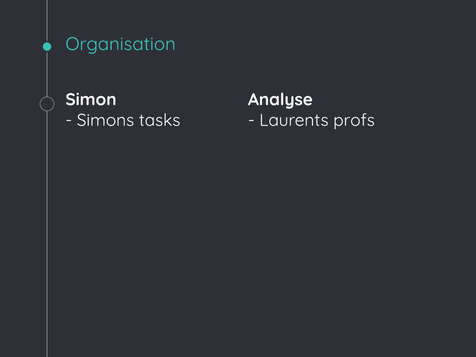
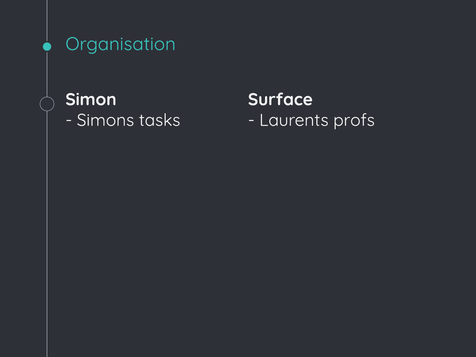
Analyse: Analyse -> Surface (280, 100)
